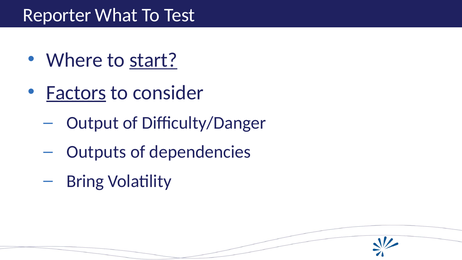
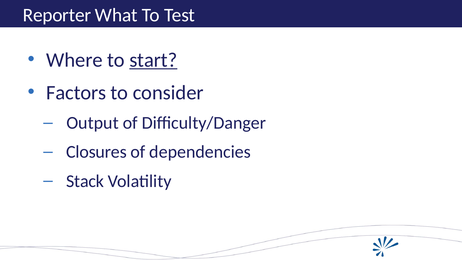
Factors underline: present -> none (76, 93)
Outputs: Outputs -> Closures (96, 152)
Bring: Bring -> Stack (85, 181)
